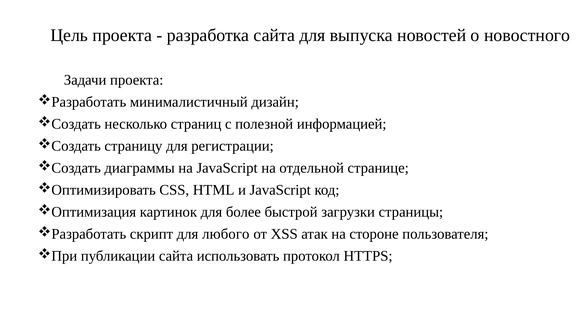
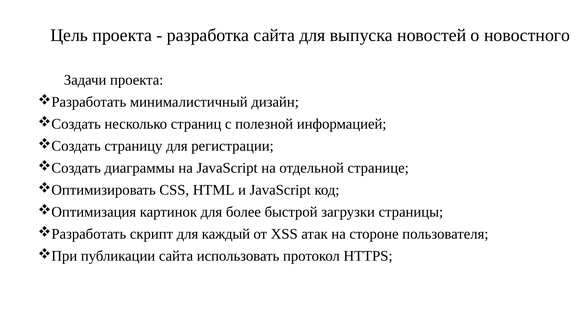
любого: любого -> каждый (226, 234)
